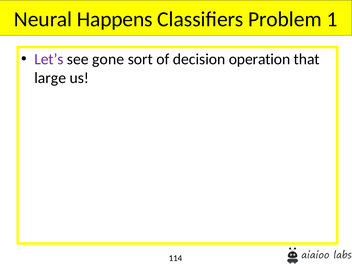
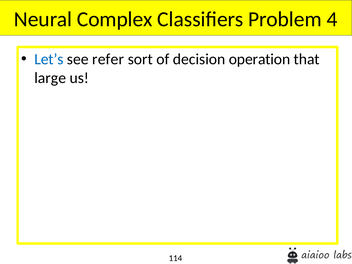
Happens: Happens -> Complex (115, 19)
1: 1 -> 4 (332, 19)
Let’s colour: purple -> blue (49, 59)
gone: gone -> refer (108, 59)
